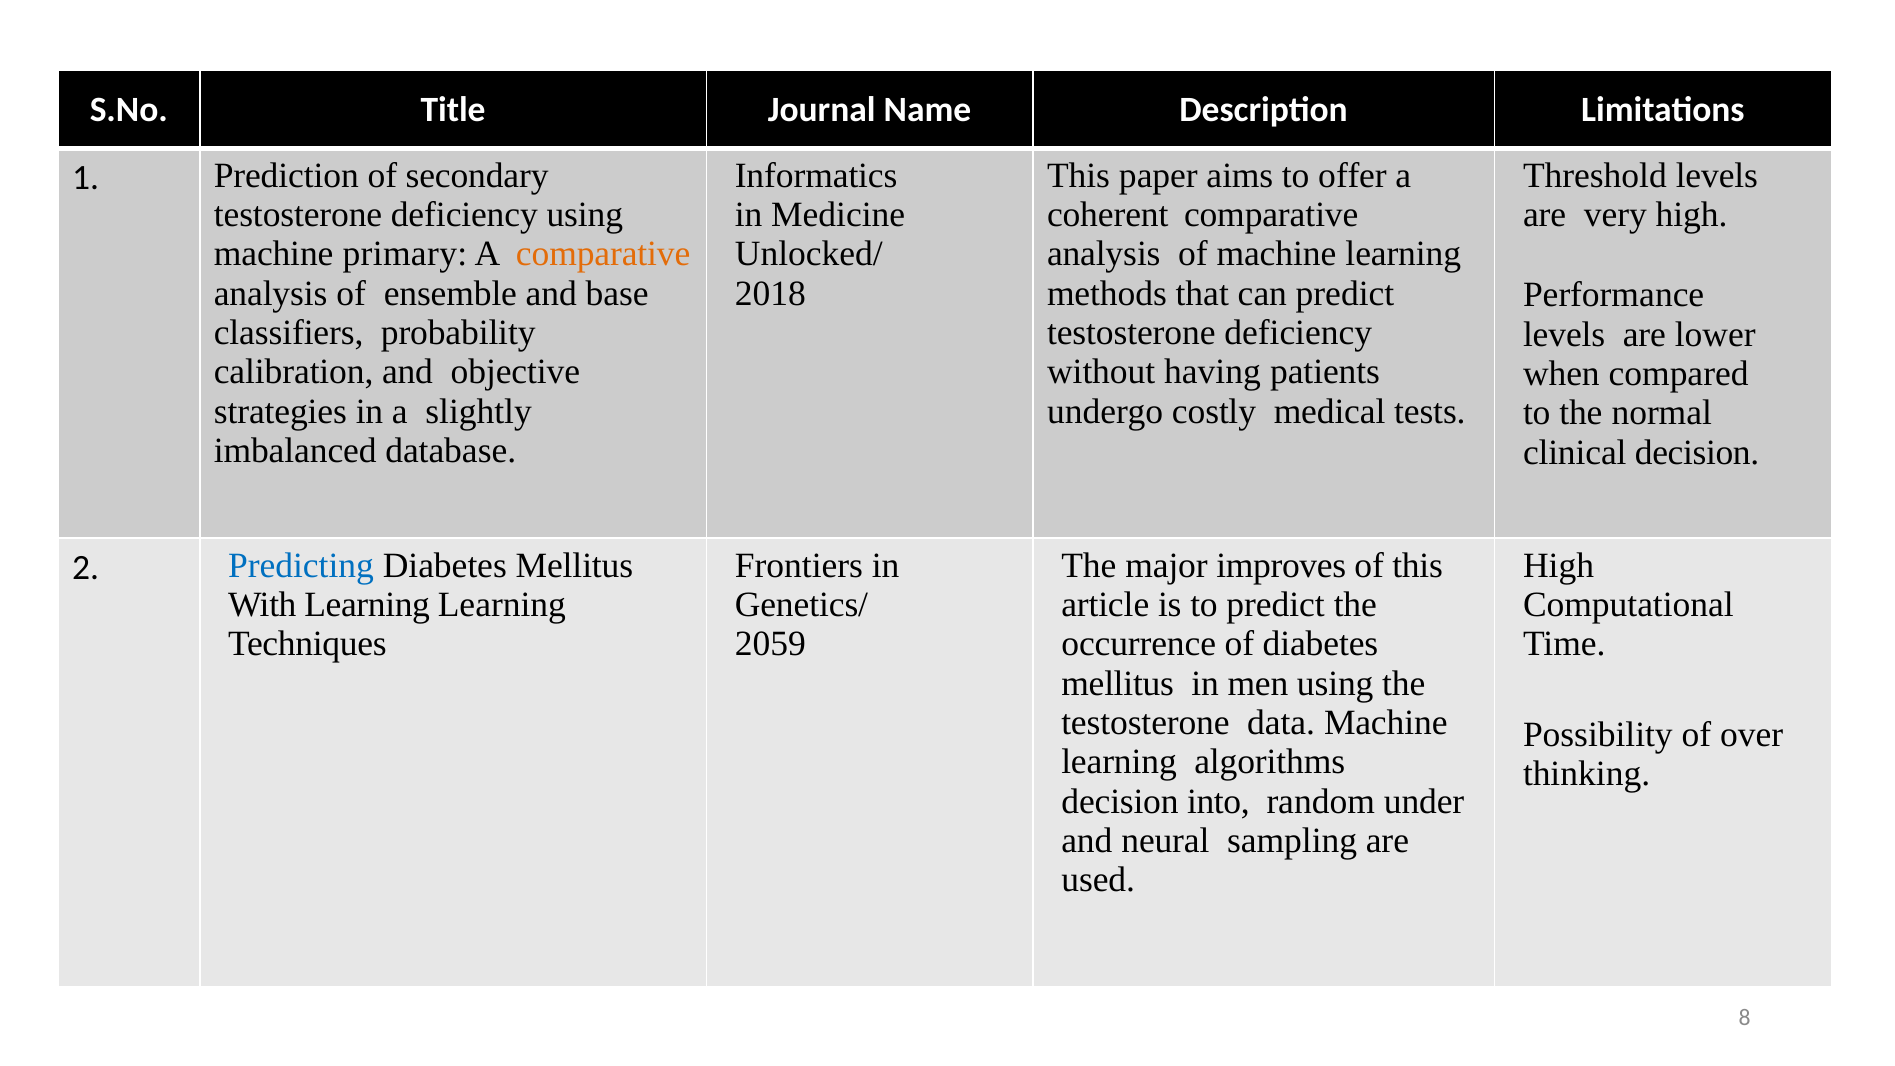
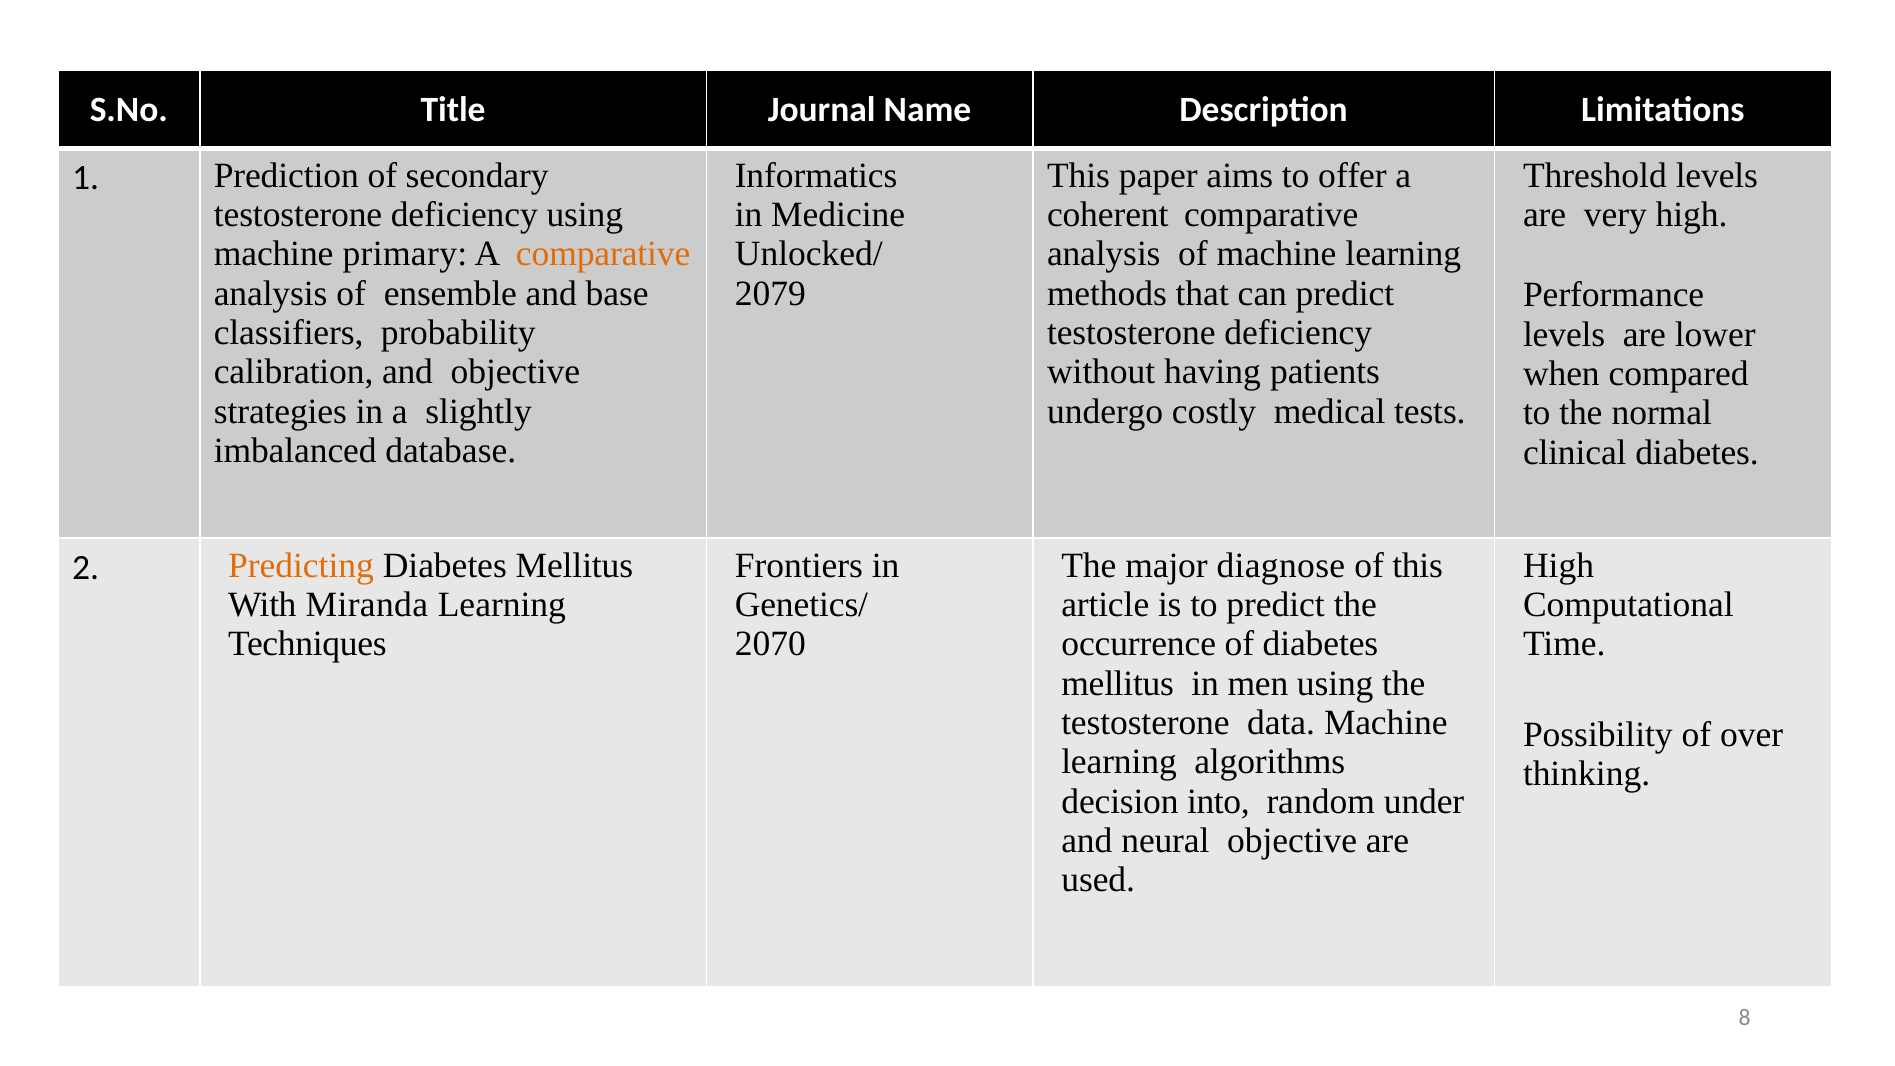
2018: 2018 -> 2079 (770, 294)
clinical decision: decision -> diabetes (1697, 452)
improves: improves -> diagnose (1281, 565)
Predicting colour: blue -> orange (301, 565)
With Learning: Learning -> Miranda (367, 605)
2059: 2059 -> 2070 (770, 644)
neural sampling: sampling -> objective (1292, 841)
